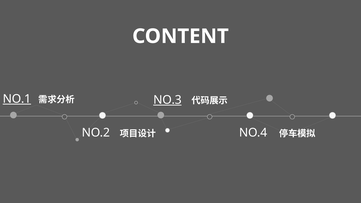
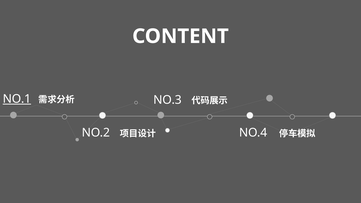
NO.3 underline: present -> none (167, 100)
